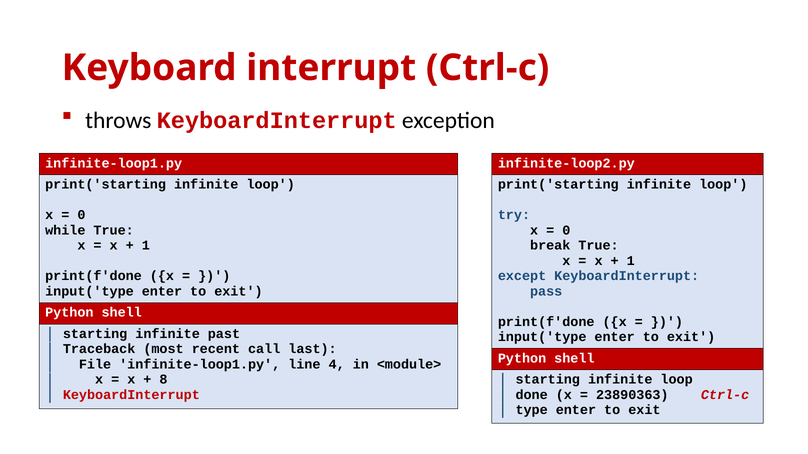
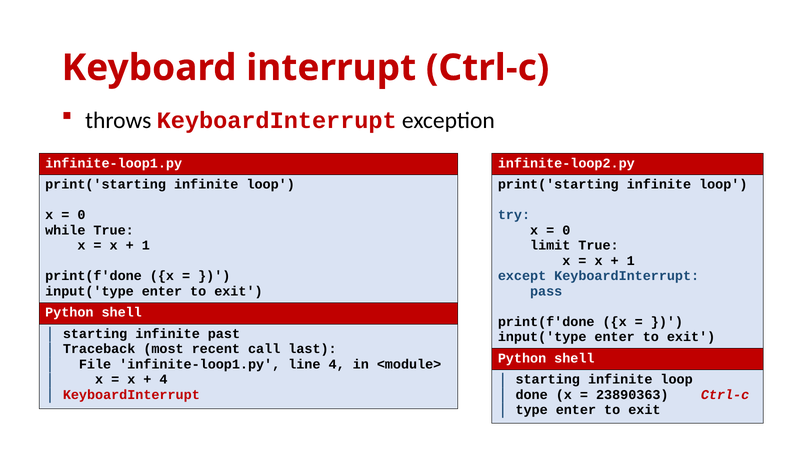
break: break -> limit (550, 246)
8: 8 -> 4 (164, 380)
